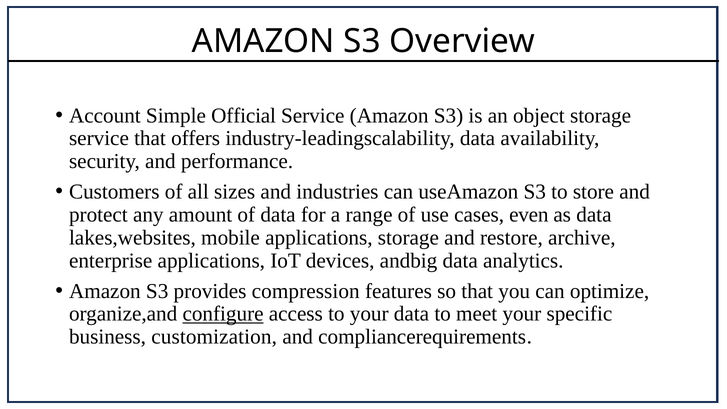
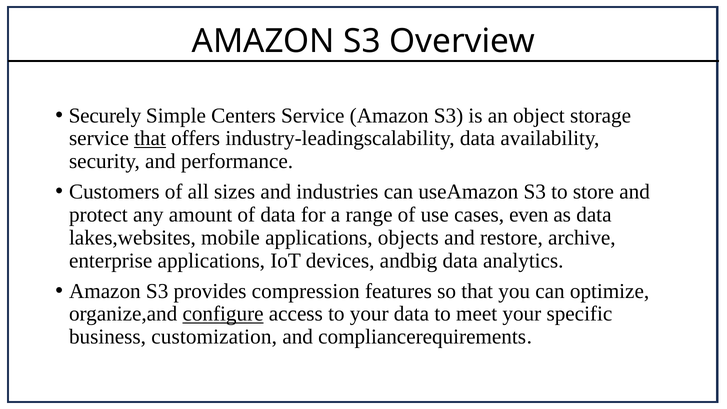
Account: Account -> Securely (105, 116)
Official: Official -> Centers (244, 116)
that underline: none -> present (150, 138)
applications storage: storage -> objects (408, 238)
